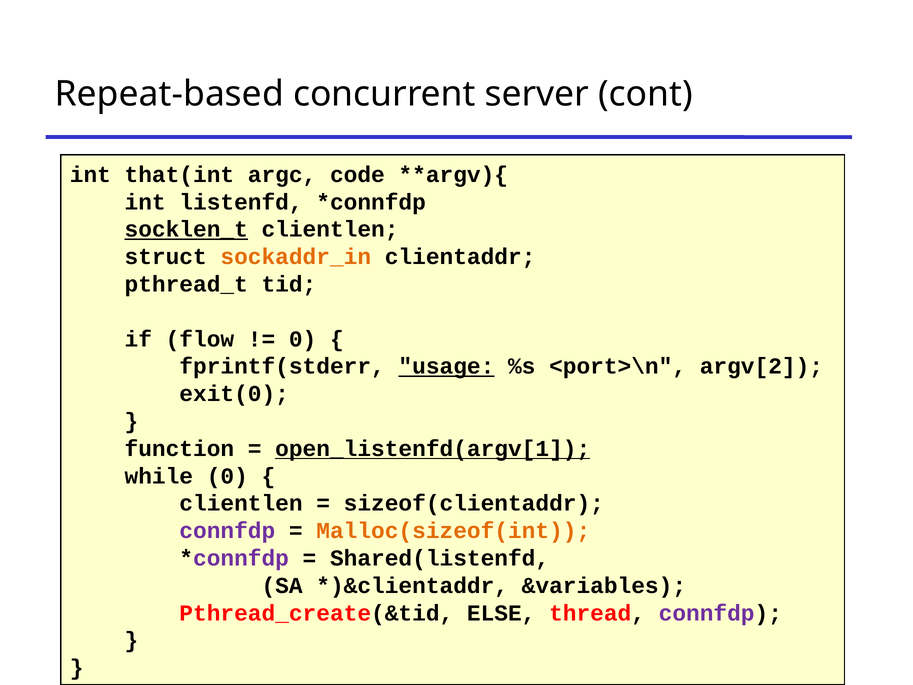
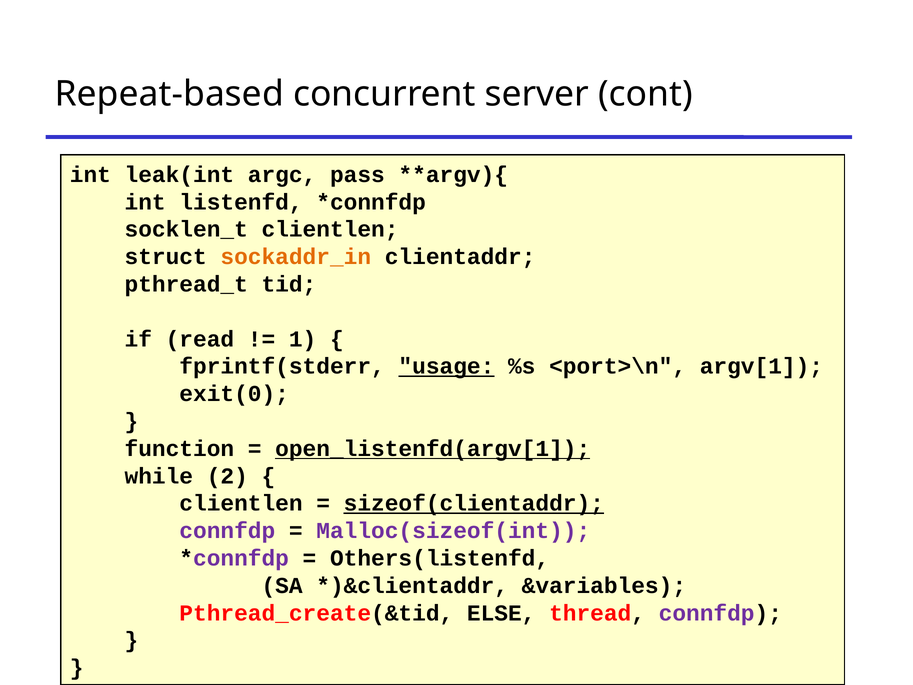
that(int: that(int -> leak(int (179, 175)
code: code -> pass (357, 175)
socklen_t underline: present -> none (186, 229)
flow: flow -> read (200, 339)
0: 0 -> 1 (303, 339)
argv[2: argv[2 -> argv[1 (761, 366)
while 0: 0 -> 2 (227, 476)
sizeof(clientaddr underline: none -> present (474, 503)
Malloc(sizeof(int colour: orange -> purple (453, 531)
Shared(listenfd: Shared(listenfd -> Others(listenfd (440, 558)
